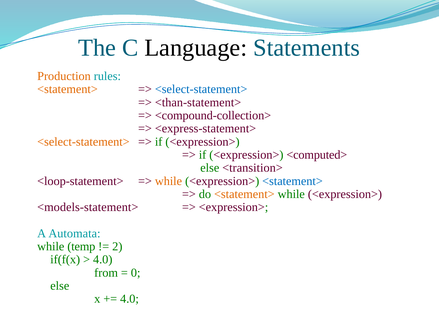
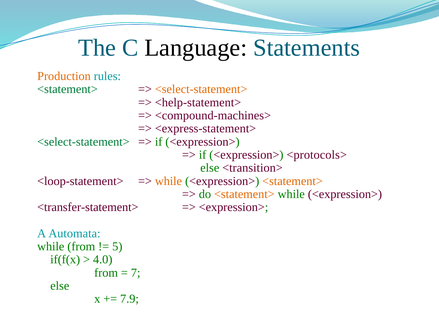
<statement> colour: orange -> green (67, 89)
<select-statement> colour: blue -> orange (201, 89)
<than-statement>: <than-statement> -> <help-statement> (198, 102)
<compound-collection>: <compound-collection> -> <compound-machines> (213, 116)
<select-statement> colour: orange -> green (83, 142)
<computed>: <computed> -> <protocols> (317, 155)
<statement> colour: blue -> orange (292, 181)
<models-statement>: <models-statement> -> <transfer-statement> (88, 207)
while temp: temp -> from (81, 247)
2: 2 -> 5 (117, 247)
0: 0 -> 7 (136, 273)
4.0: 4.0 -> 7.9 (129, 299)
